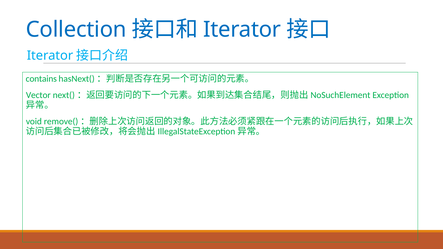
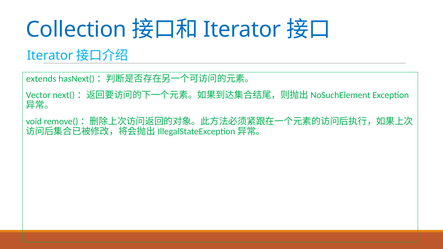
contains: contains -> extends (41, 79)
